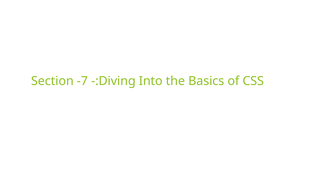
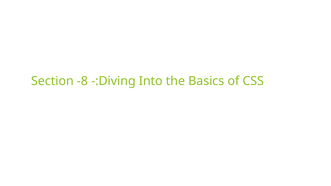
-7: -7 -> -8 (83, 81)
